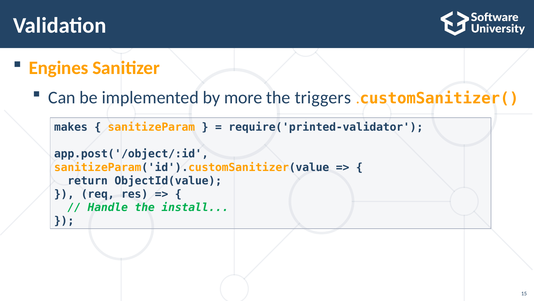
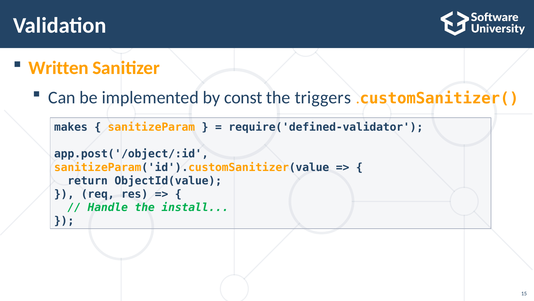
Engines: Engines -> Written (59, 68)
more: more -> const (243, 97)
require('printed-validator: require('printed-validator -> require('defined-validator (326, 127)
